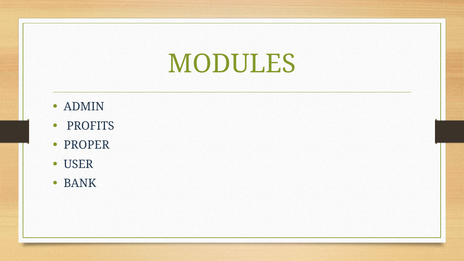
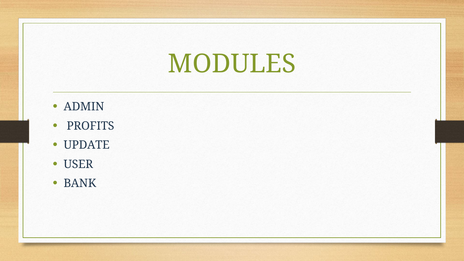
PROPER: PROPER -> UPDATE (87, 145)
